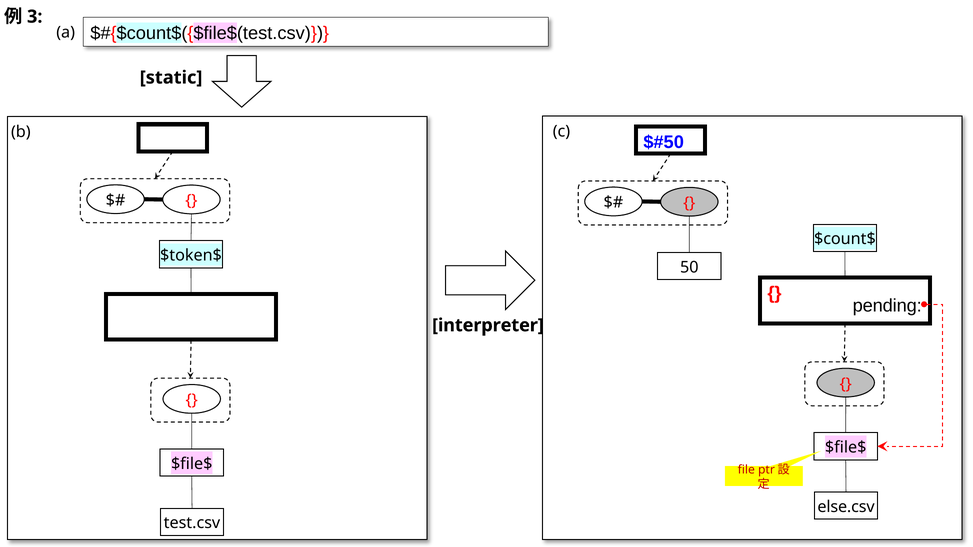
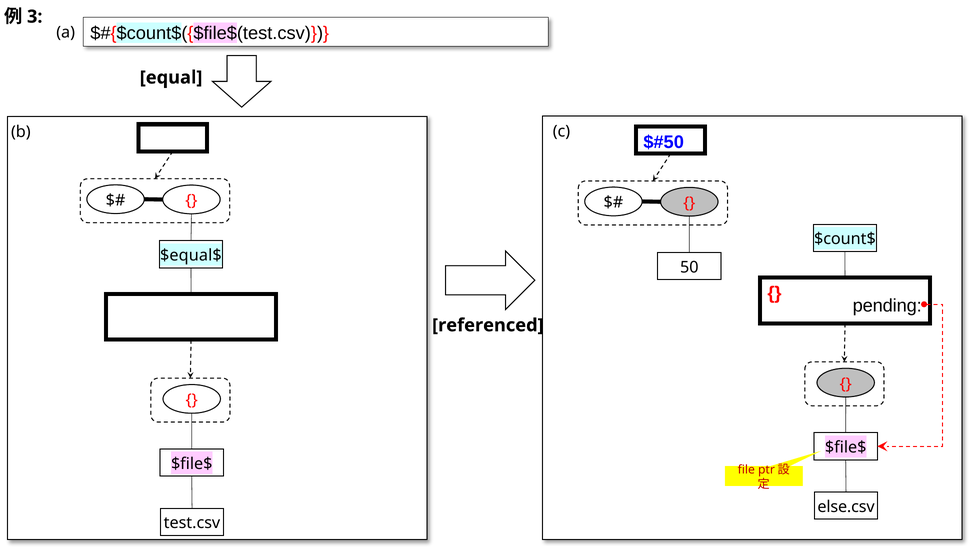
static: static -> equal (171, 78)
$token$: $token$ -> $equal$ (191, 256)
interpreter: interpreter -> referenced (488, 325)
